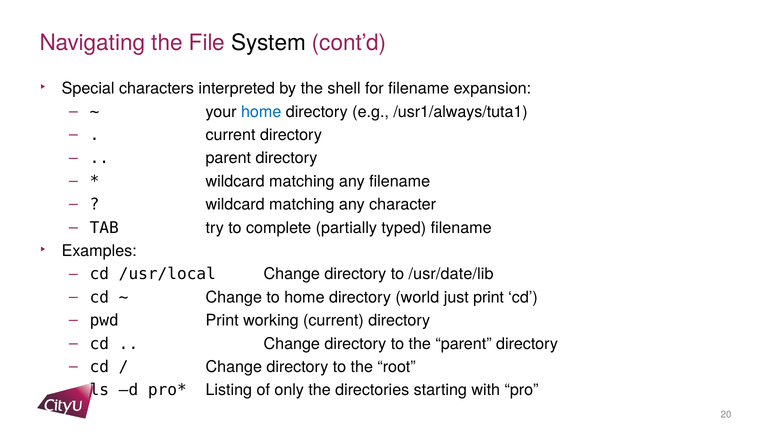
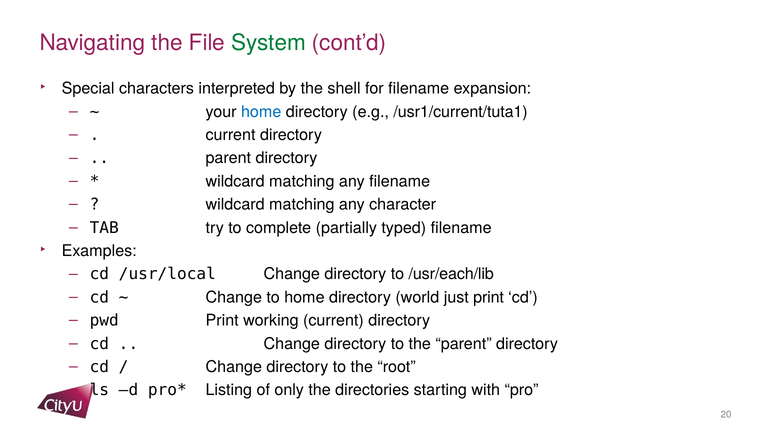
System colour: black -> green (269, 43)
/usr1/always/tuta1: /usr1/always/tuta1 -> /usr1/current/tuta1 (461, 112)
/usr/date/lib: /usr/date/lib -> /usr/each/lib (451, 274)
